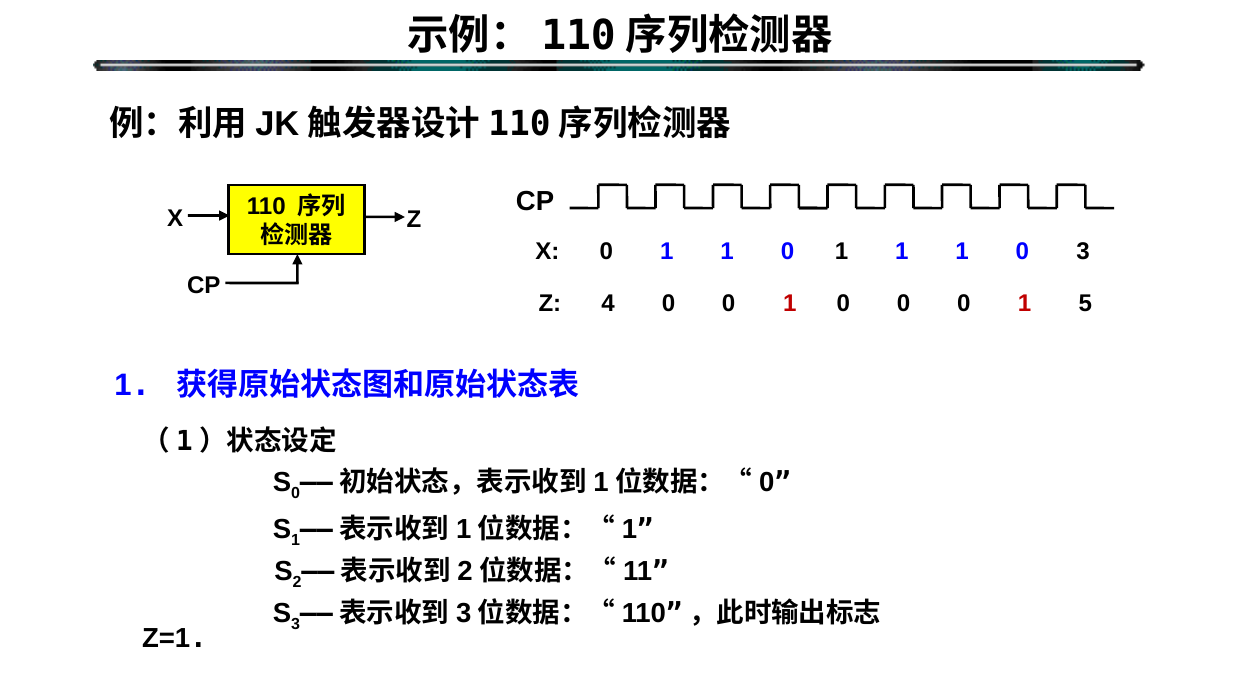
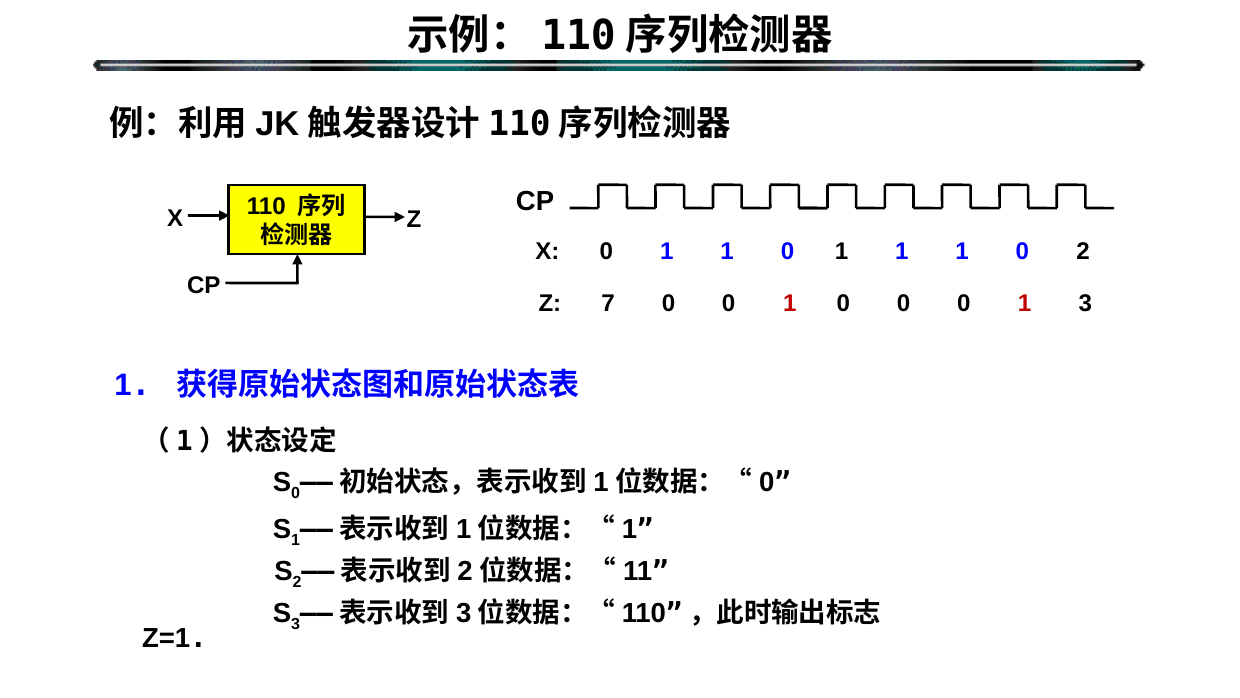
0 3: 3 -> 2 (1083, 251)
4: 4 -> 7 (608, 303)
1 5: 5 -> 3 (1085, 303)
